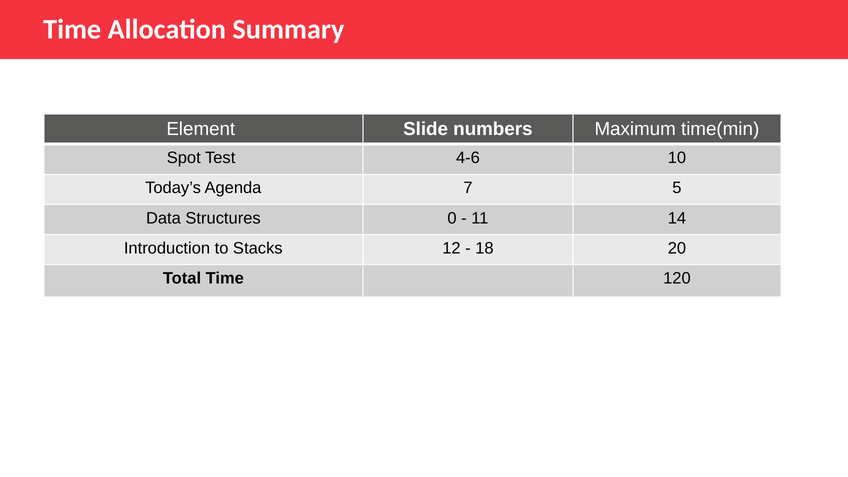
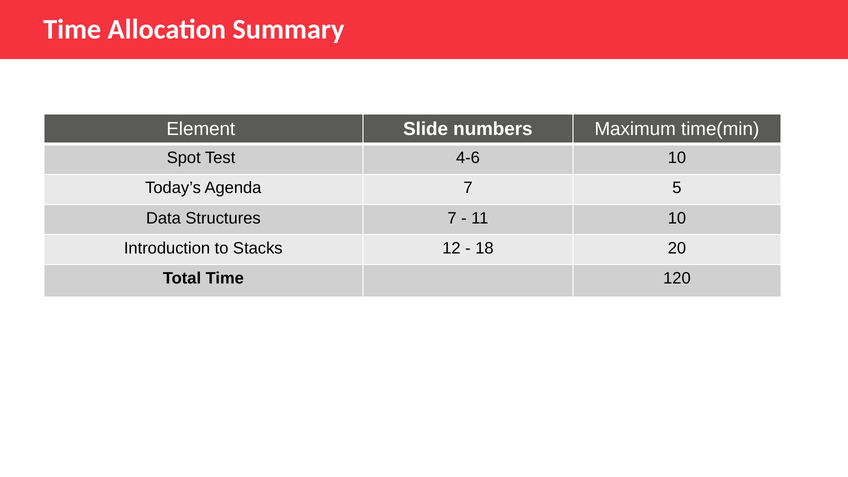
Structures 0: 0 -> 7 (452, 218)
11 14: 14 -> 10 (677, 218)
